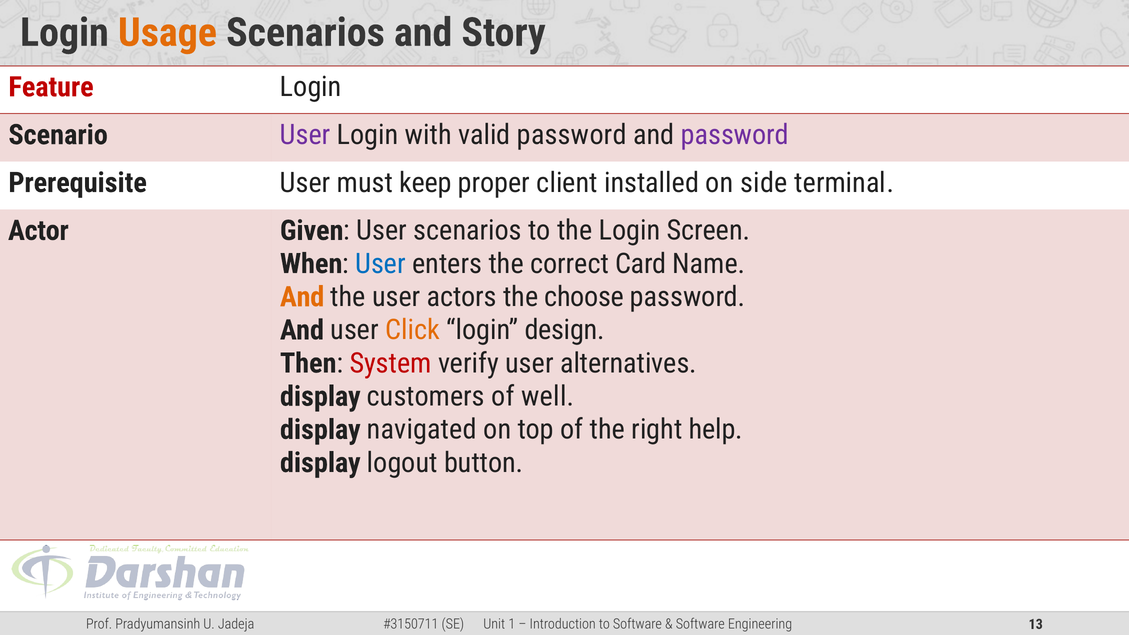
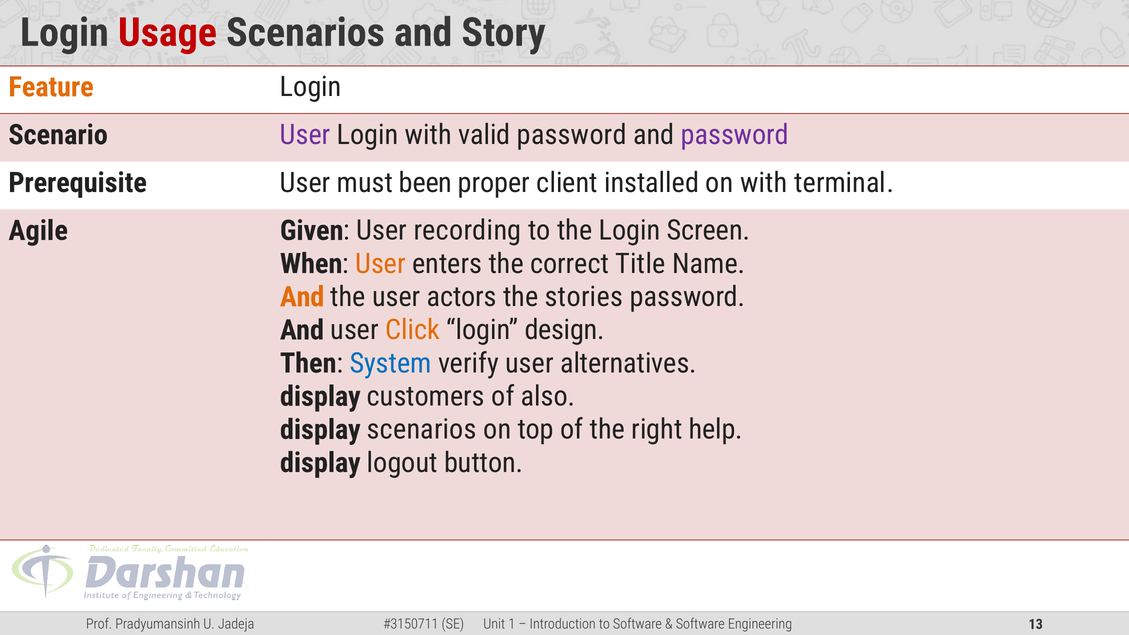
Usage colour: orange -> red (167, 33)
Feature colour: red -> orange (51, 87)
keep: keep -> been (426, 183)
on side: side -> with (764, 183)
Actor: Actor -> Agile (38, 231)
User scenarios: scenarios -> recording (467, 231)
User colour: blue -> orange (381, 264)
Card: Card -> Title (640, 264)
choose: choose -> stories (584, 297)
System colour: red -> blue (391, 363)
well: well -> also (548, 396)
display navigated: navigated -> scenarios (422, 430)
